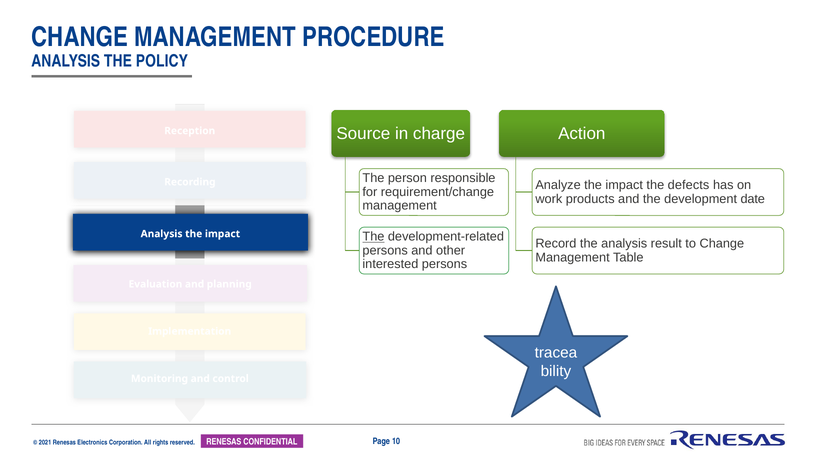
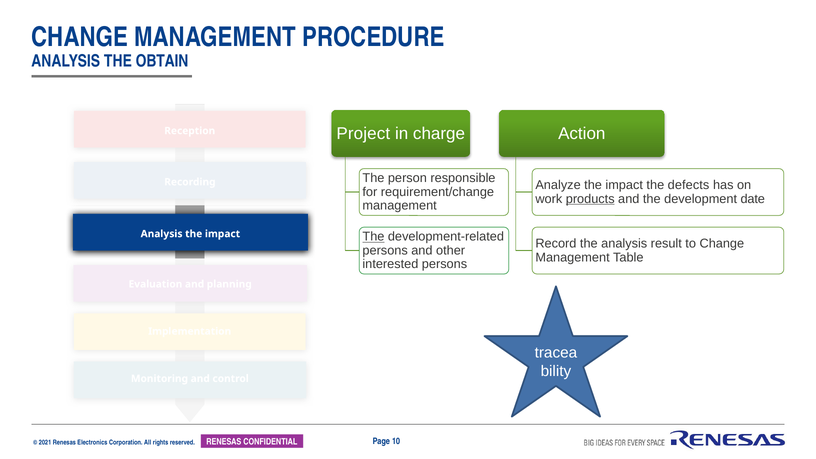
POLICY: POLICY -> OBTAIN (162, 61)
Source: Source -> Project (363, 133)
products underline: none -> present (590, 199)
